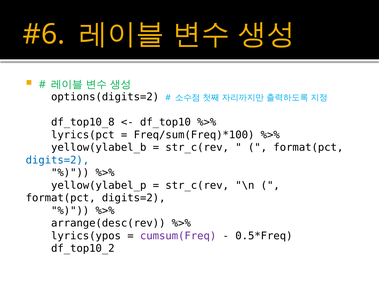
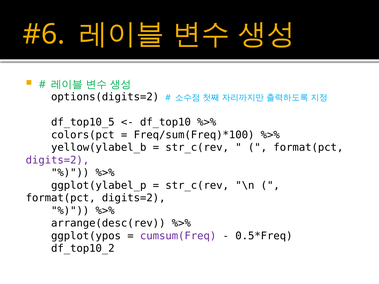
df_top10_8: df_top10_8 -> df_top10_5 (83, 122)
lyrics(pct: lyrics(pct -> colors(pct (83, 135)
digits=2 colour: blue -> purple (57, 160)
yellow(ylabel_p: yellow(ylabel_p -> ggplot(ylabel_p (99, 186)
lyrics(ypos: lyrics(ypos -> ggplot(ypos (86, 236)
